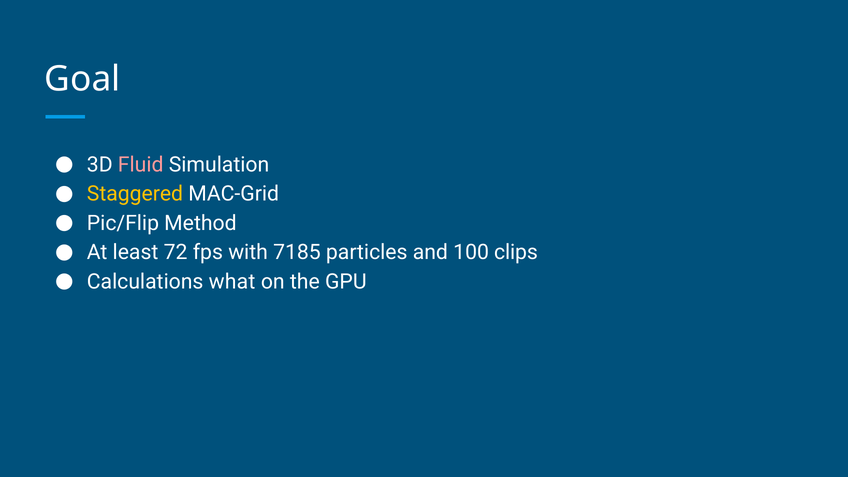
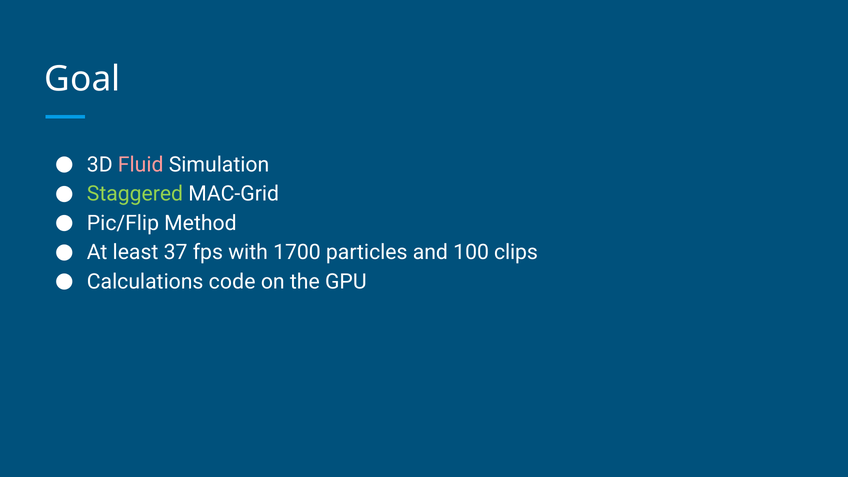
Staggered colour: yellow -> light green (135, 194)
72: 72 -> 37 (176, 252)
7185: 7185 -> 1700 (297, 252)
what: what -> code (232, 282)
